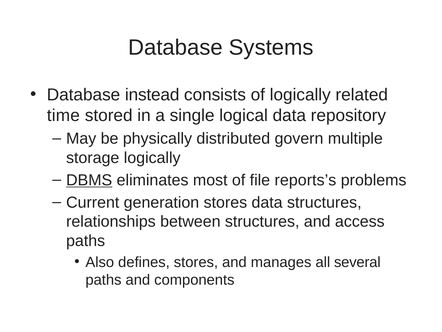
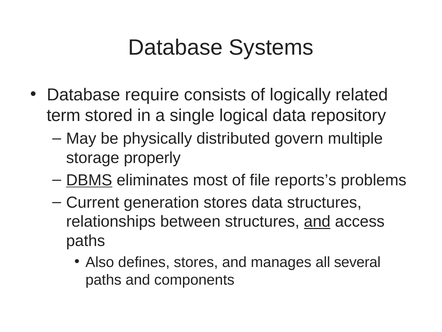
instead: instead -> require (152, 95)
time: time -> term (64, 115)
storage logically: logically -> properly (152, 158)
and underline: none -> present (317, 221)
